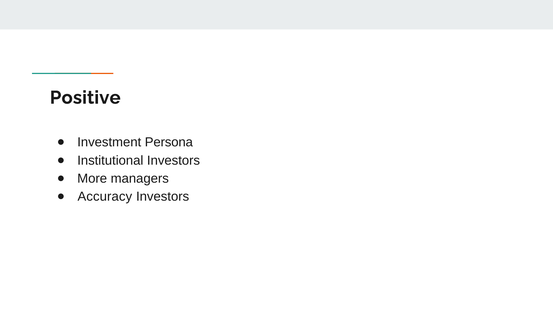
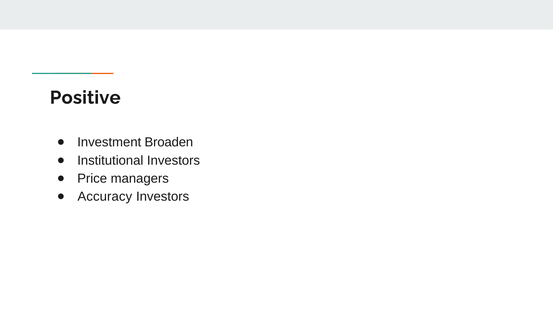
Persona: Persona -> Broaden (169, 142)
More: More -> Price (92, 178)
